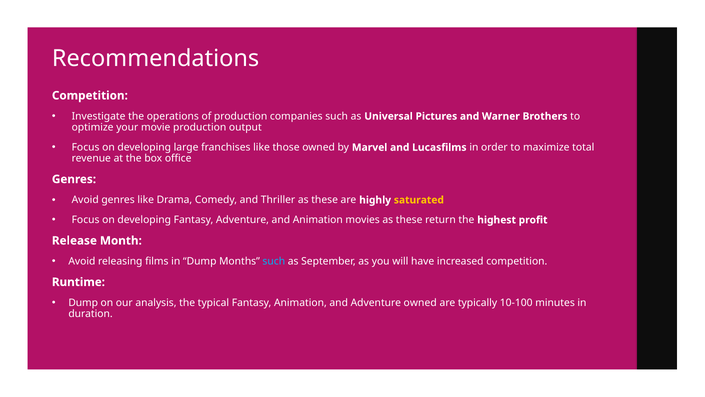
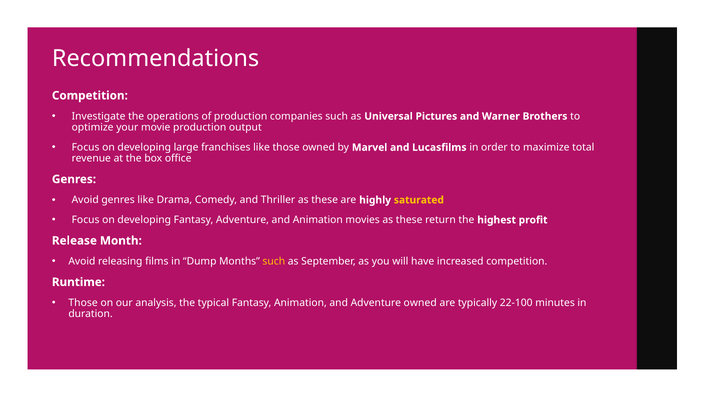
such colour: light blue -> yellow (274, 261)
Dump: Dump -> Those (83, 303)
10-100: 10-100 -> 22-100 (516, 303)
